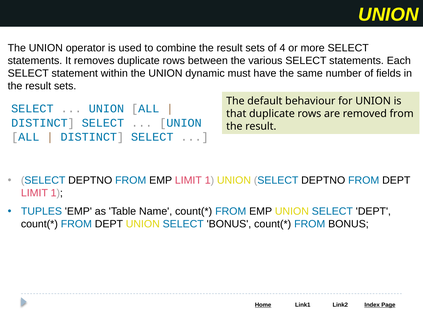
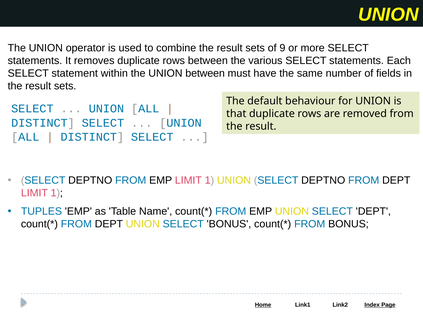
4: 4 -> 9 (282, 48)
UNION dynamic: dynamic -> between (205, 73)
